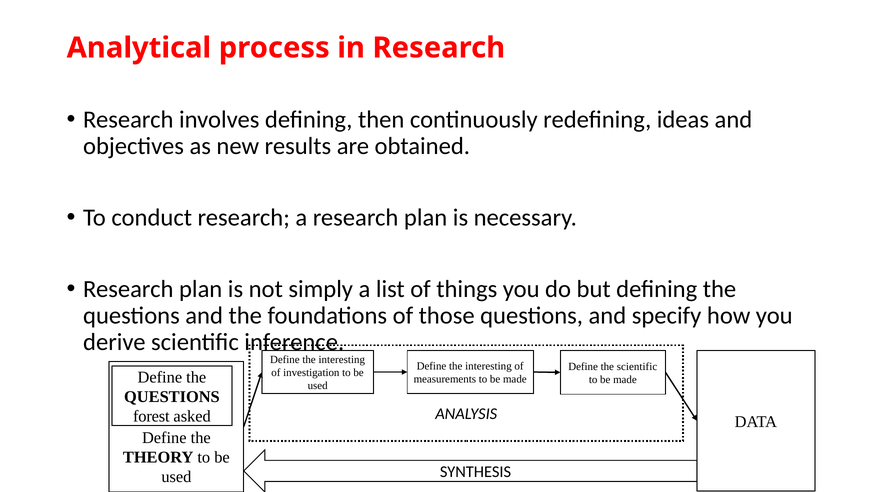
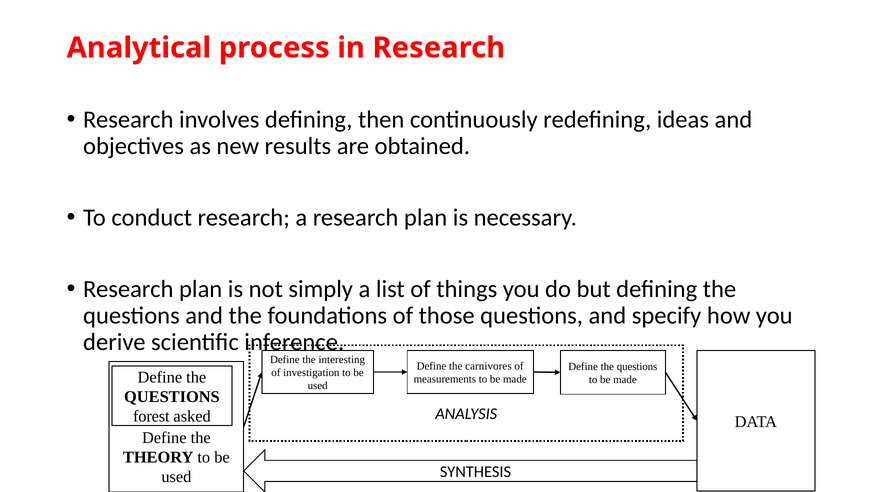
interesting: interesting -> carnivores (488, 366)
scientific: scientific -> questions (637, 367)
